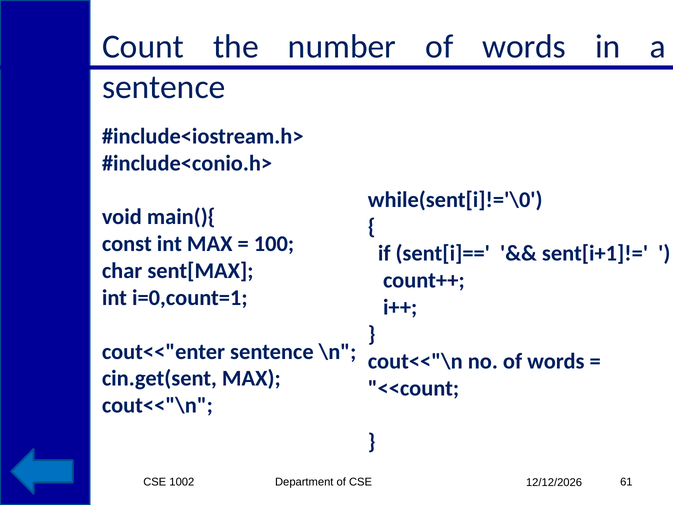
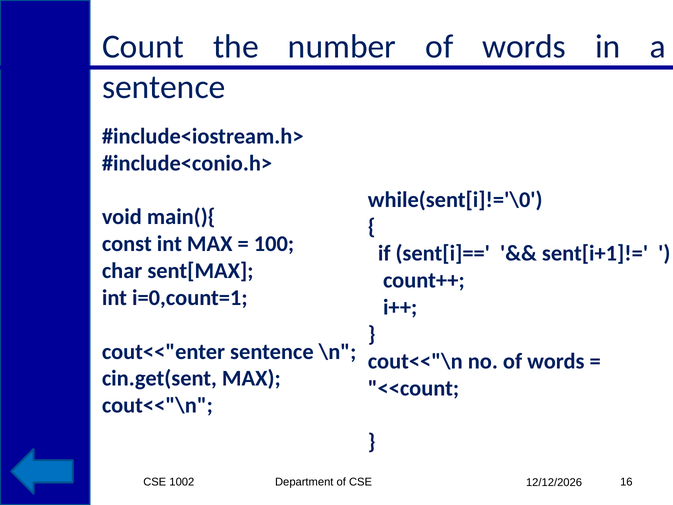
61: 61 -> 16 (626, 482)
